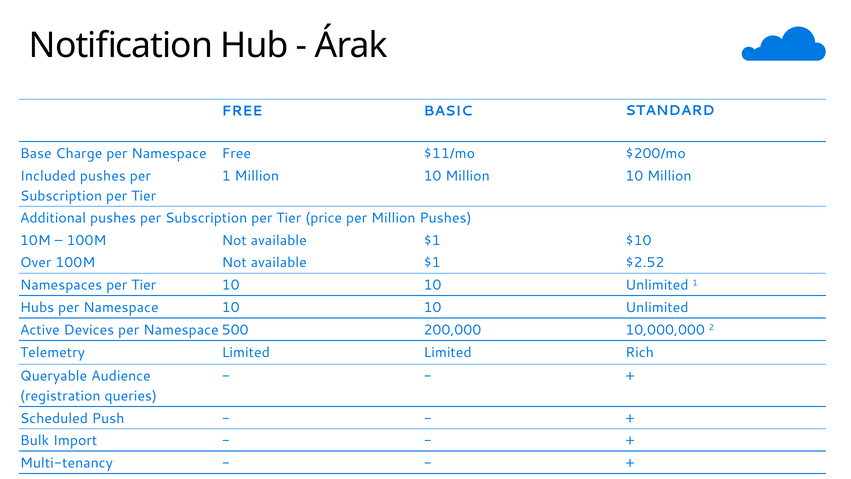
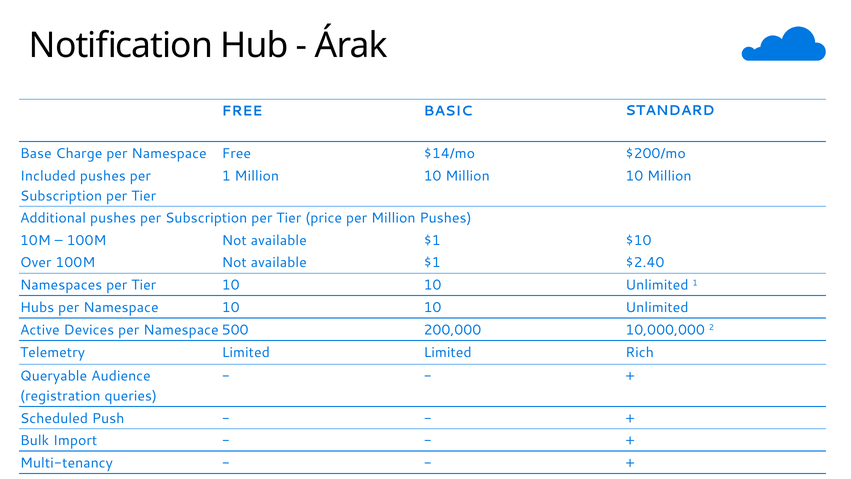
$11/mo: $11/mo -> $14/mo (449, 153)
$2.52: $2.52 -> $2.40 (645, 263)
